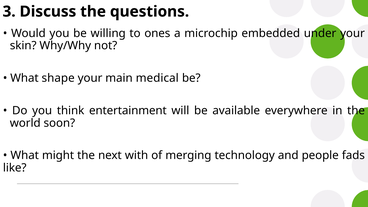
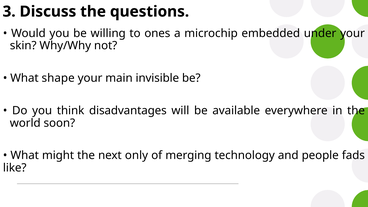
medical: medical -> invisible (157, 78)
entertainment: entertainment -> disadvantages (128, 111)
with: with -> only (136, 155)
